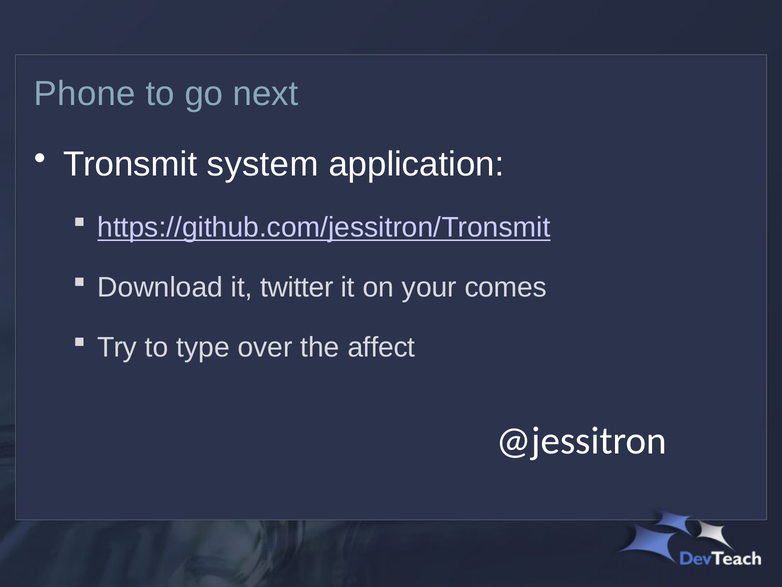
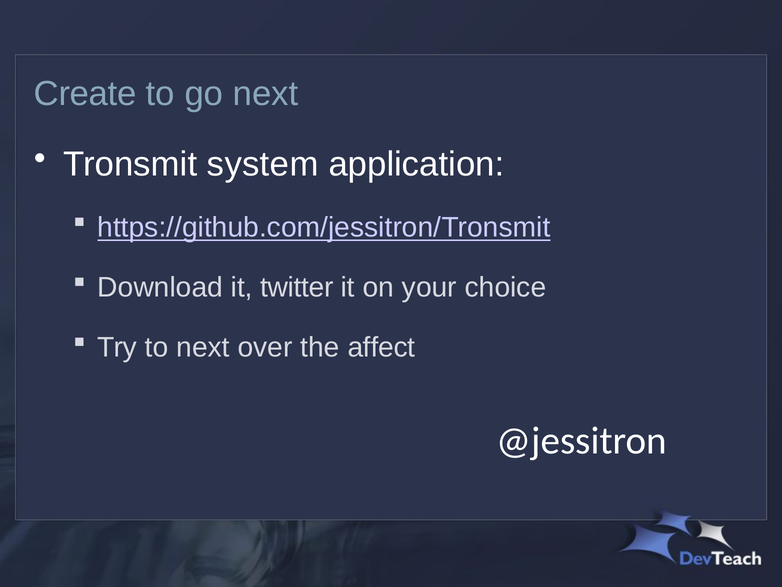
Phone: Phone -> Create (85, 94)
comes: comes -> choice (506, 287)
to type: type -> next (203, 347)
